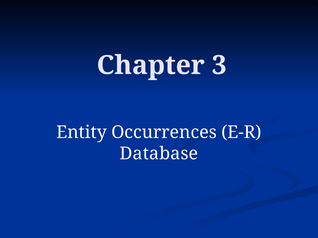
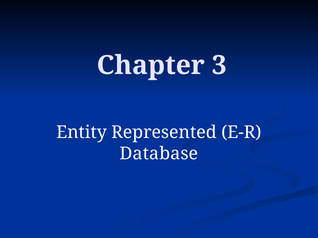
Occurrences: Occurrences -> Represented (164, 133)
